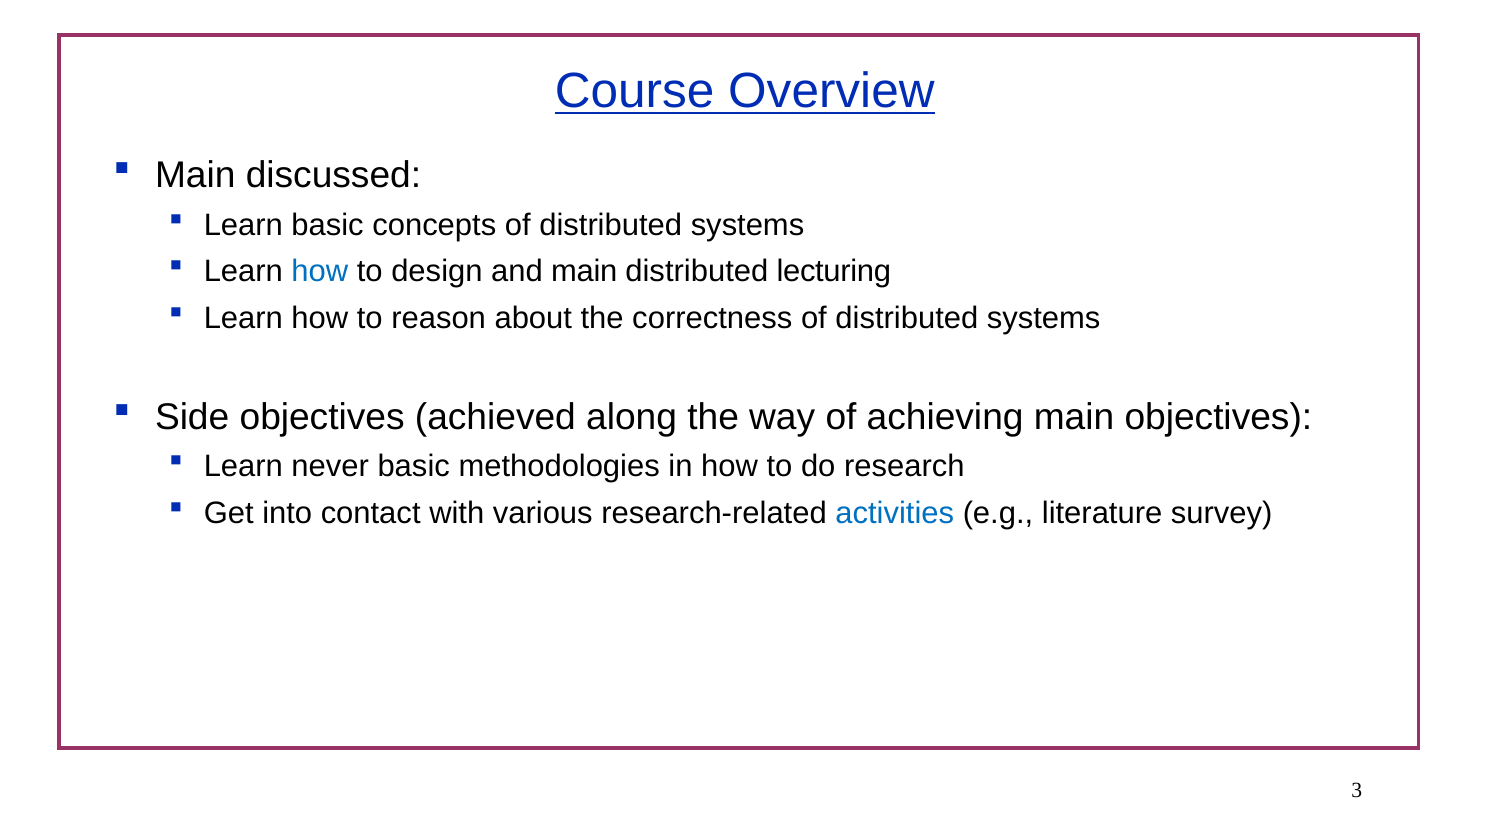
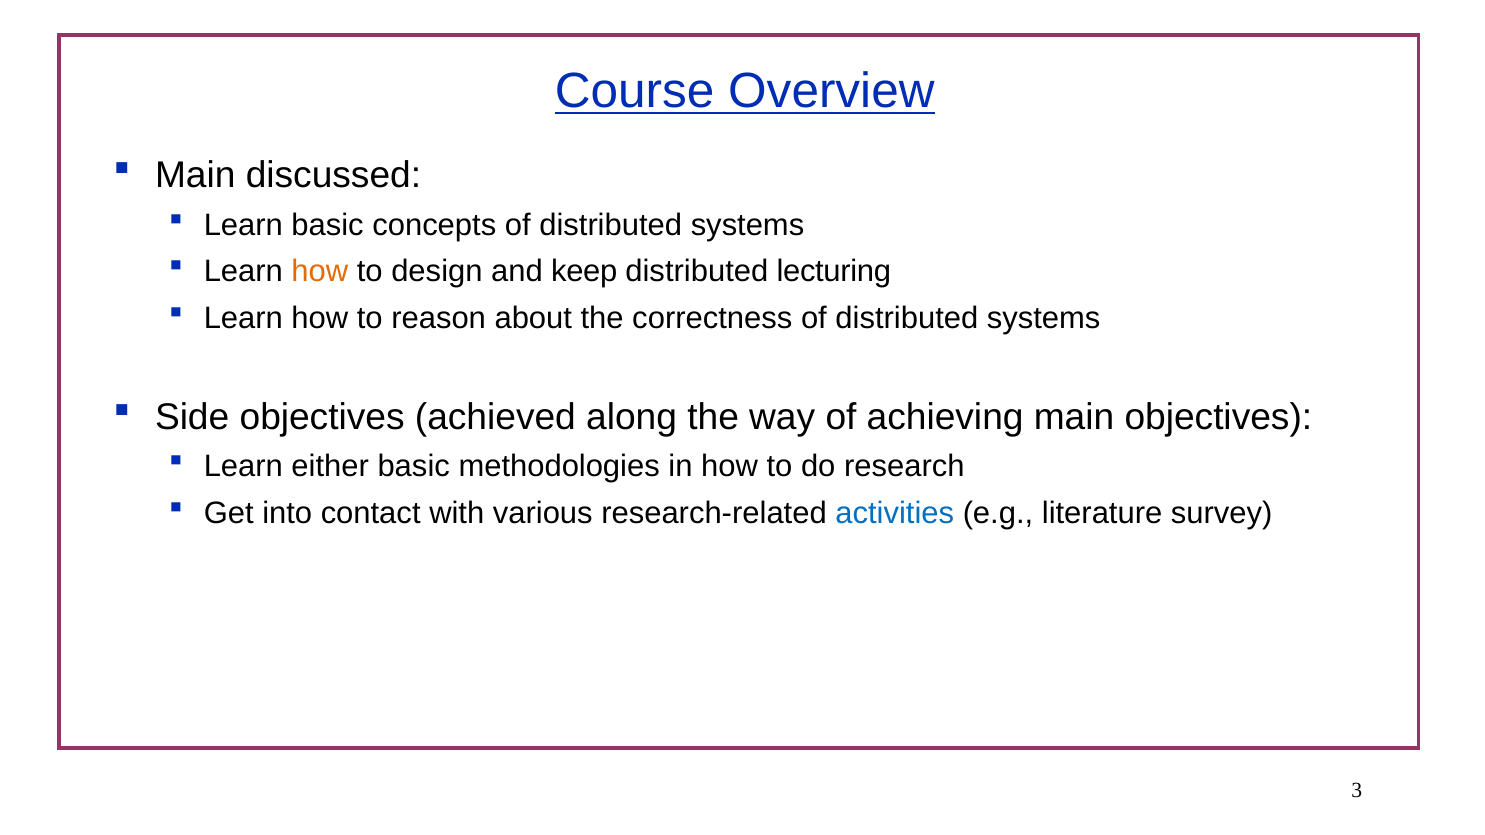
how colour: blue -> orange (320, 272)
and main: main -> keep (584, 272)
never: never -> either (330, 467)
